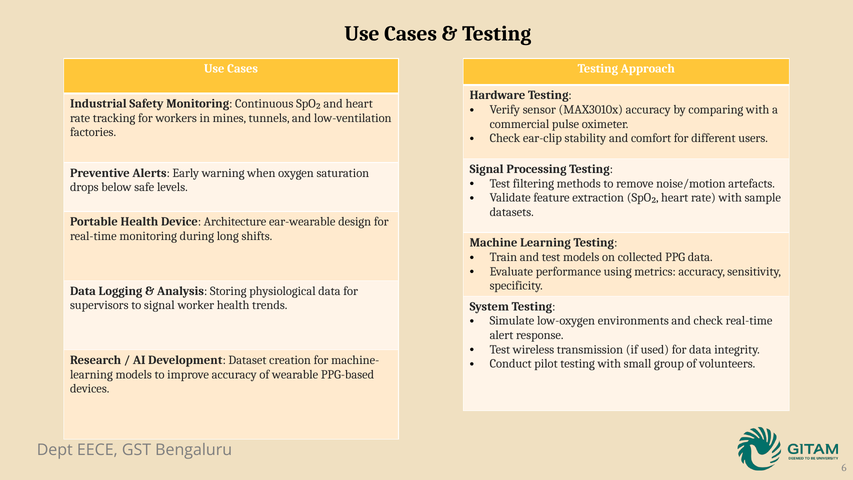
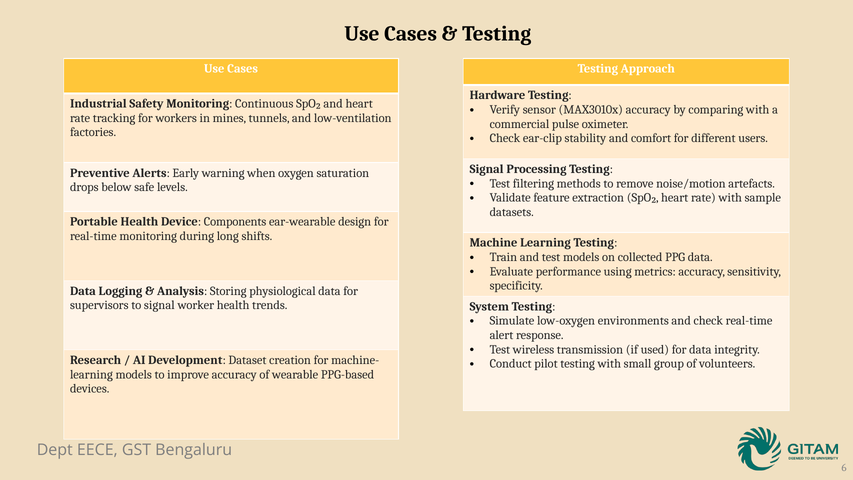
Architecture: Architecture -> Components (235, 222)
